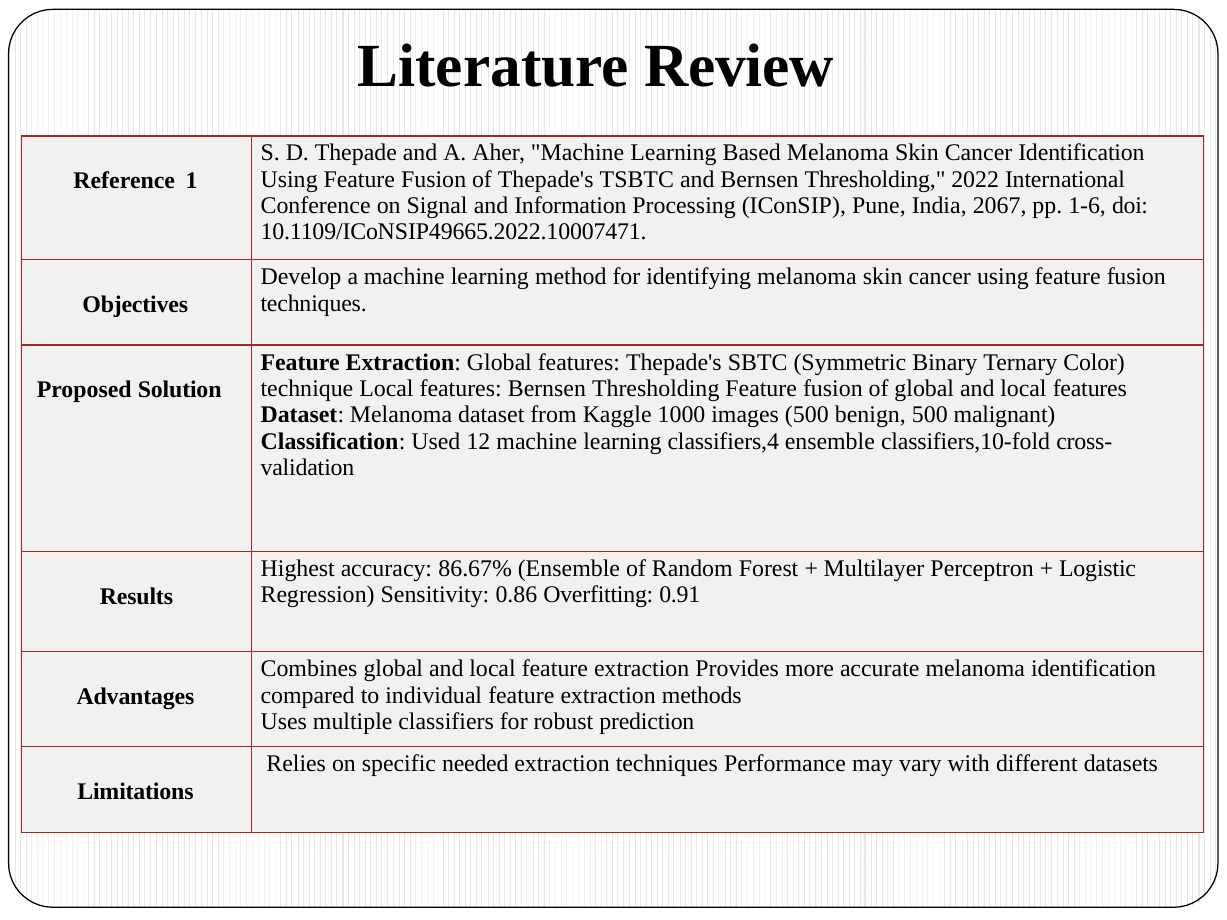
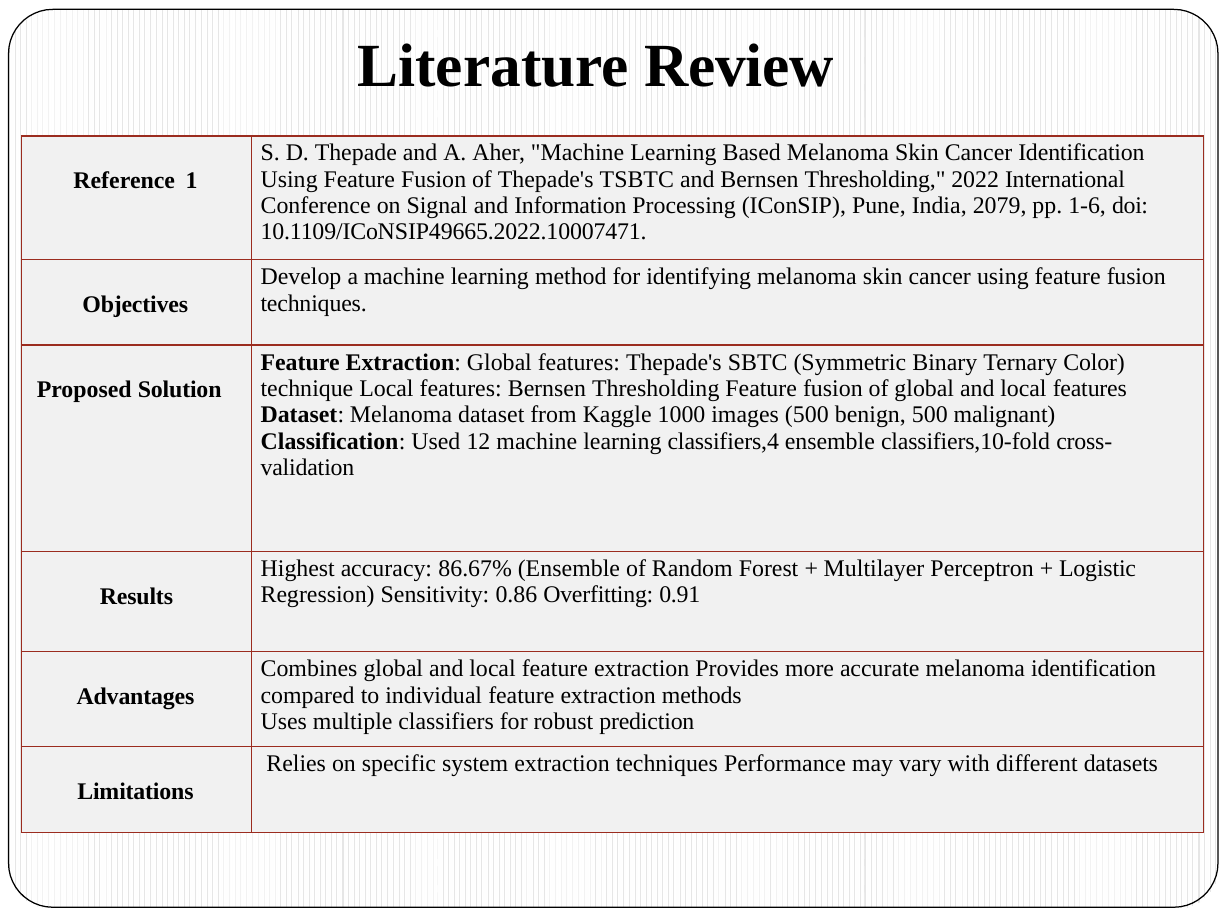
2067: 2067 -> 2079 (1000, 206)
needed: needed -> system (475, 764)
